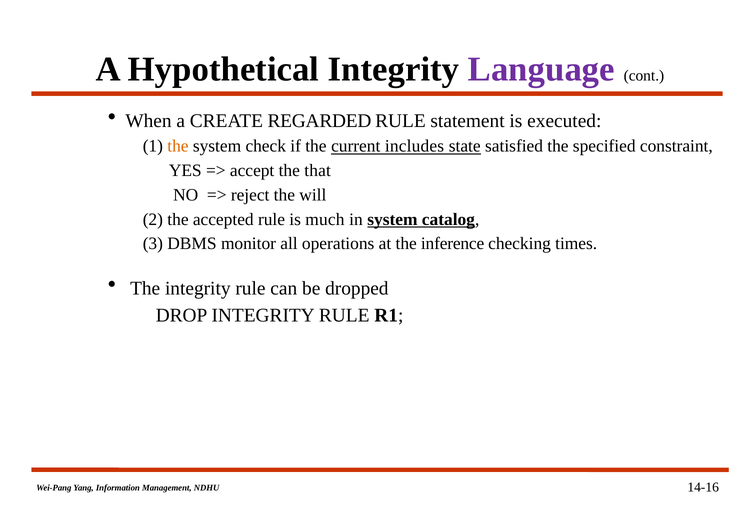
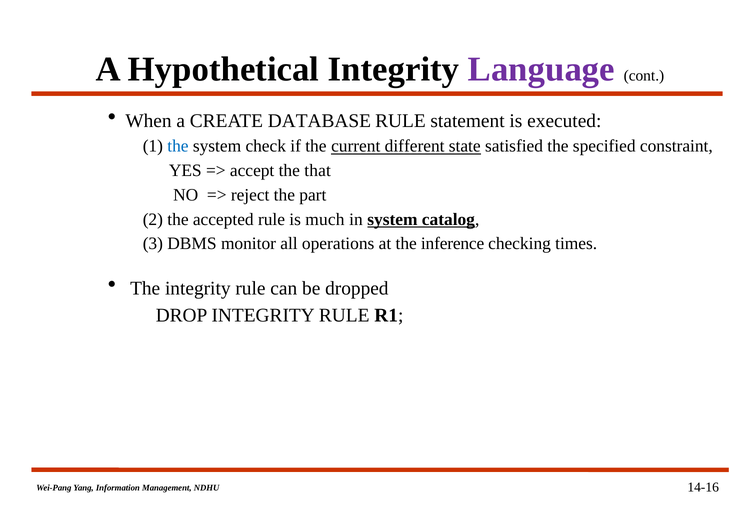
REGARDED: REGARDED -> DATABASE (319, 121)
the colour: orange -> blue (178, 146)
includes: includes -> different (415, 146)
will: will -> part (313, 195)
